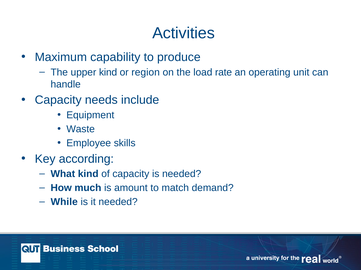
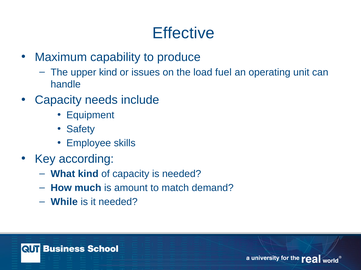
Activities: Activities -> Effective (183, 33)
region: region -> issues (146, 72)
rate: rate -> fuel (223, 72)
Waste: Waste -> Safety (81, 129)
